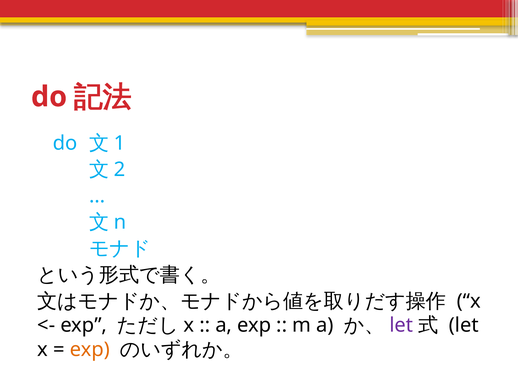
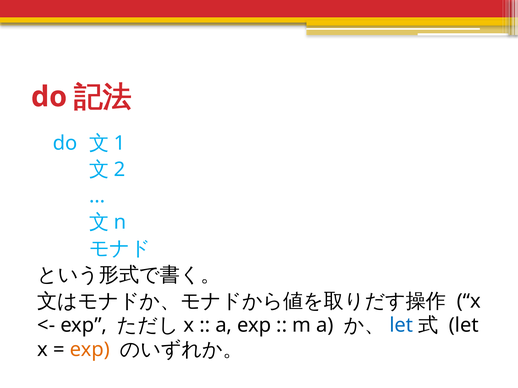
let colour: purple -> blue (401, 326)
